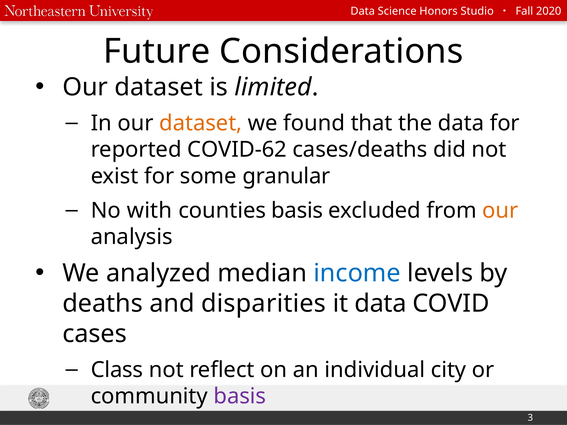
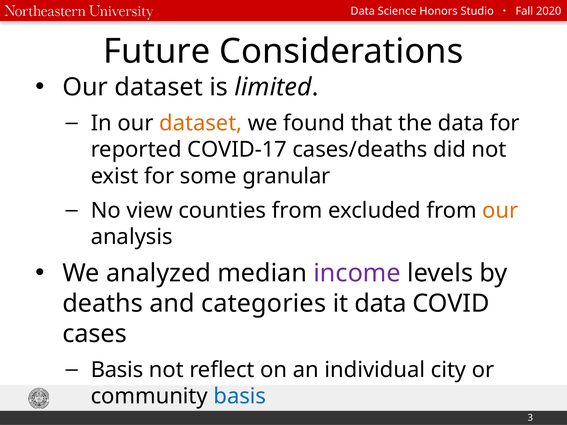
COVID-62: COVID-62 -> COVID-17 (237, 150)
with: with -> view (150, 211)
counties basis: basis -> from (297, 211)
income colour: blue -> purple (357, 273)
disparities: disparities -> categories (264, 304)
Class: Class -> Basis (117, 370)
basis colour: purple -> blue (240, 396)
